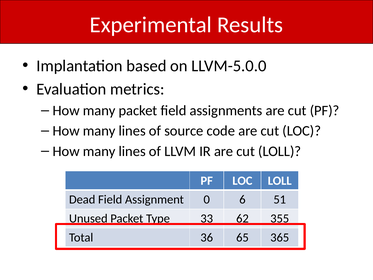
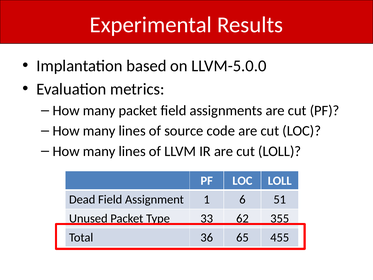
0: 0 -> 1 (207, 199)
365: 365 -> 455 (280, 237)
